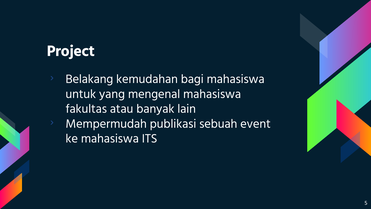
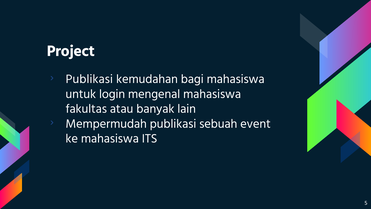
Belakang: Belakang -> Publikasi (89, 79)
yang: yang -> login (112, 94)
